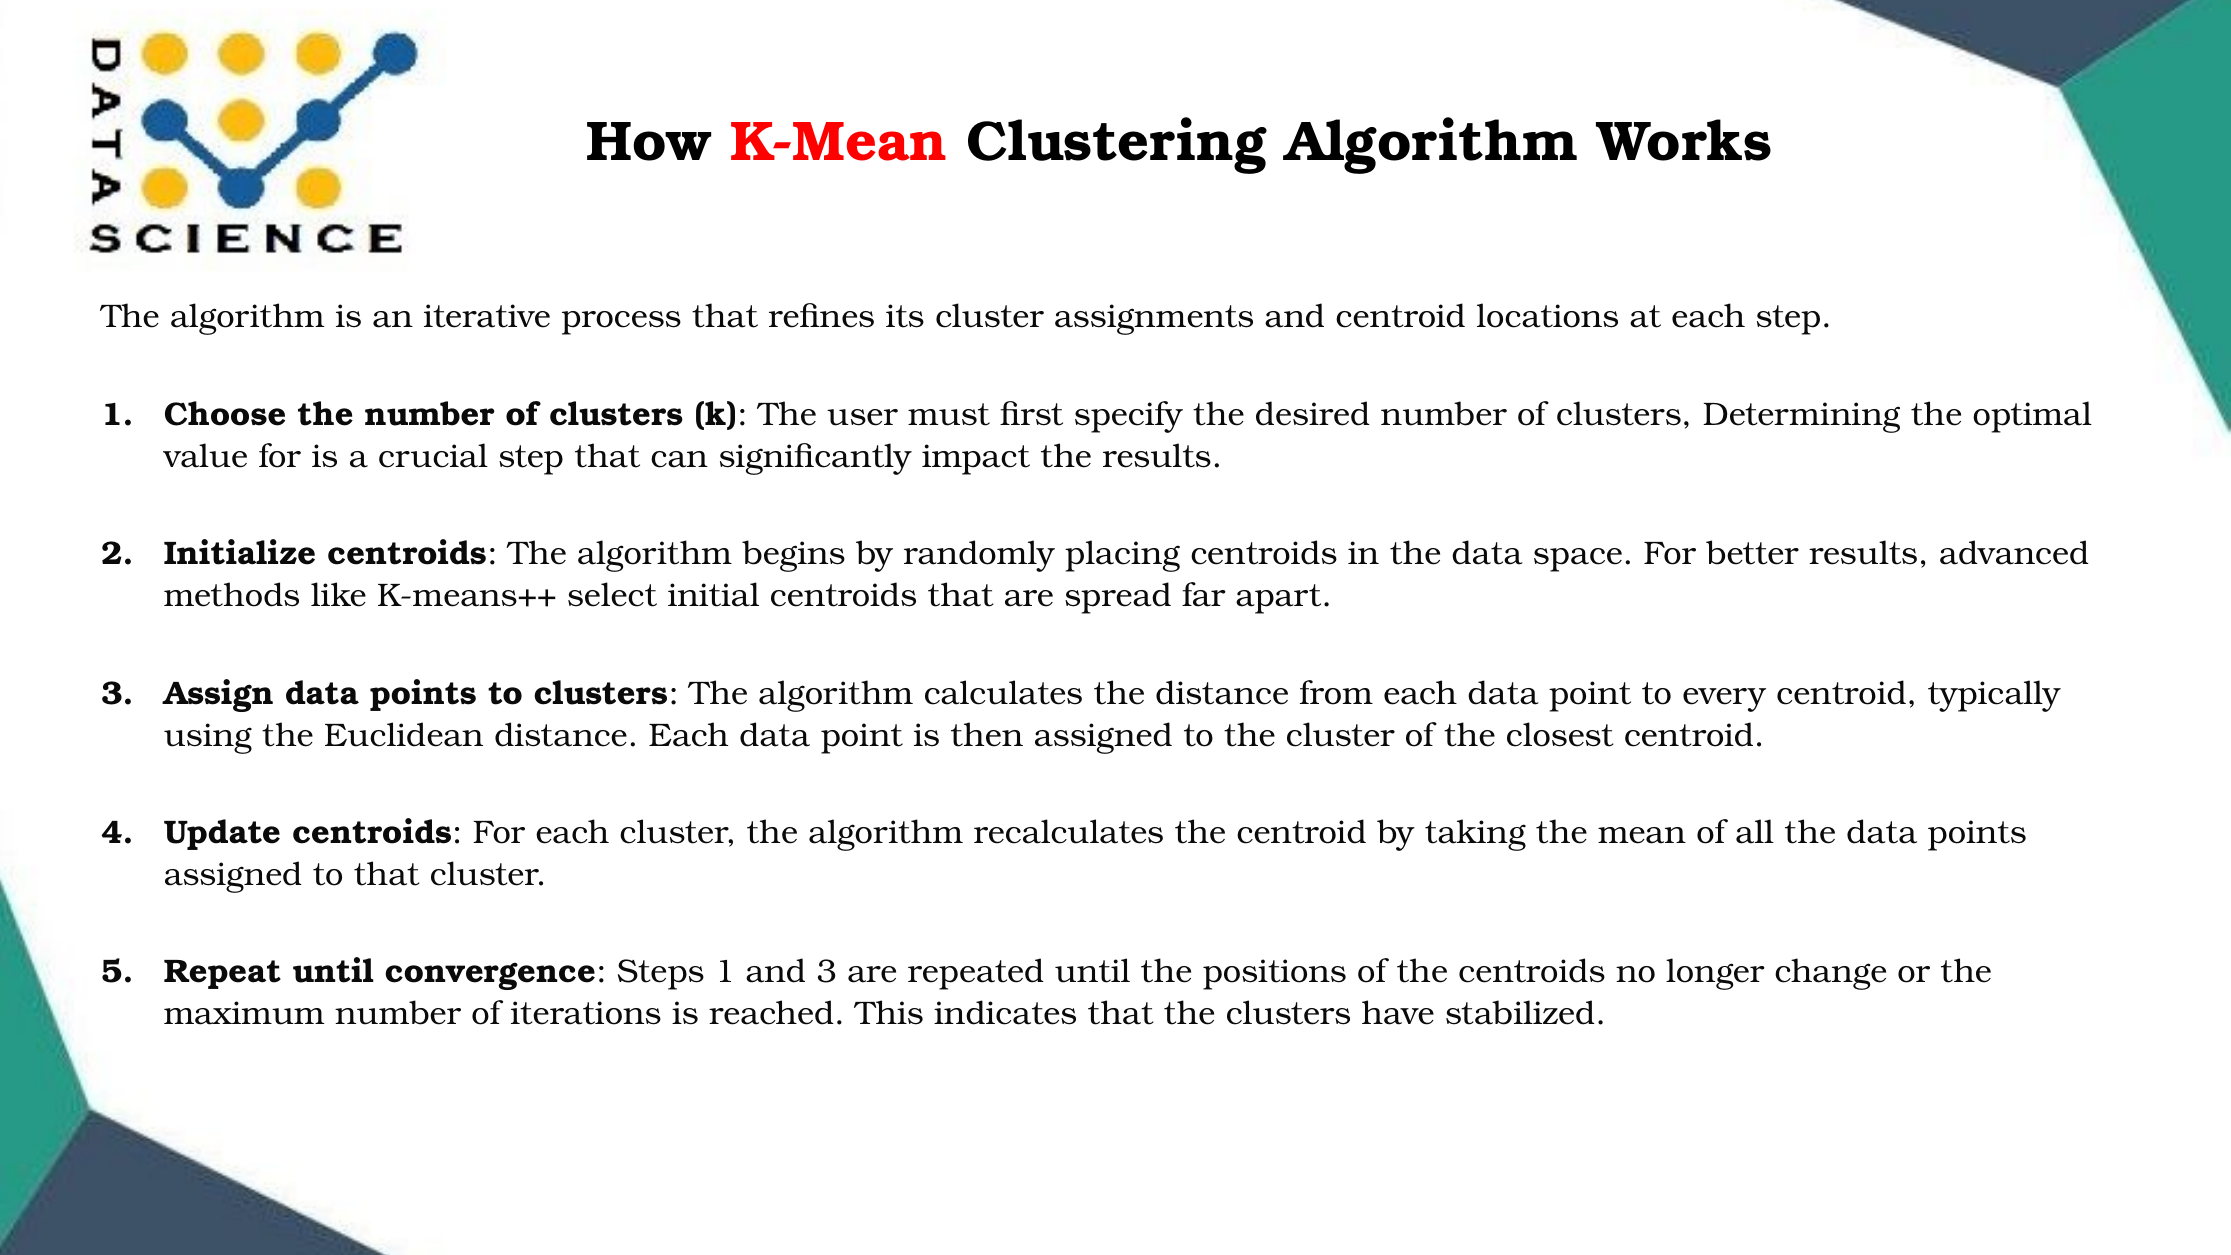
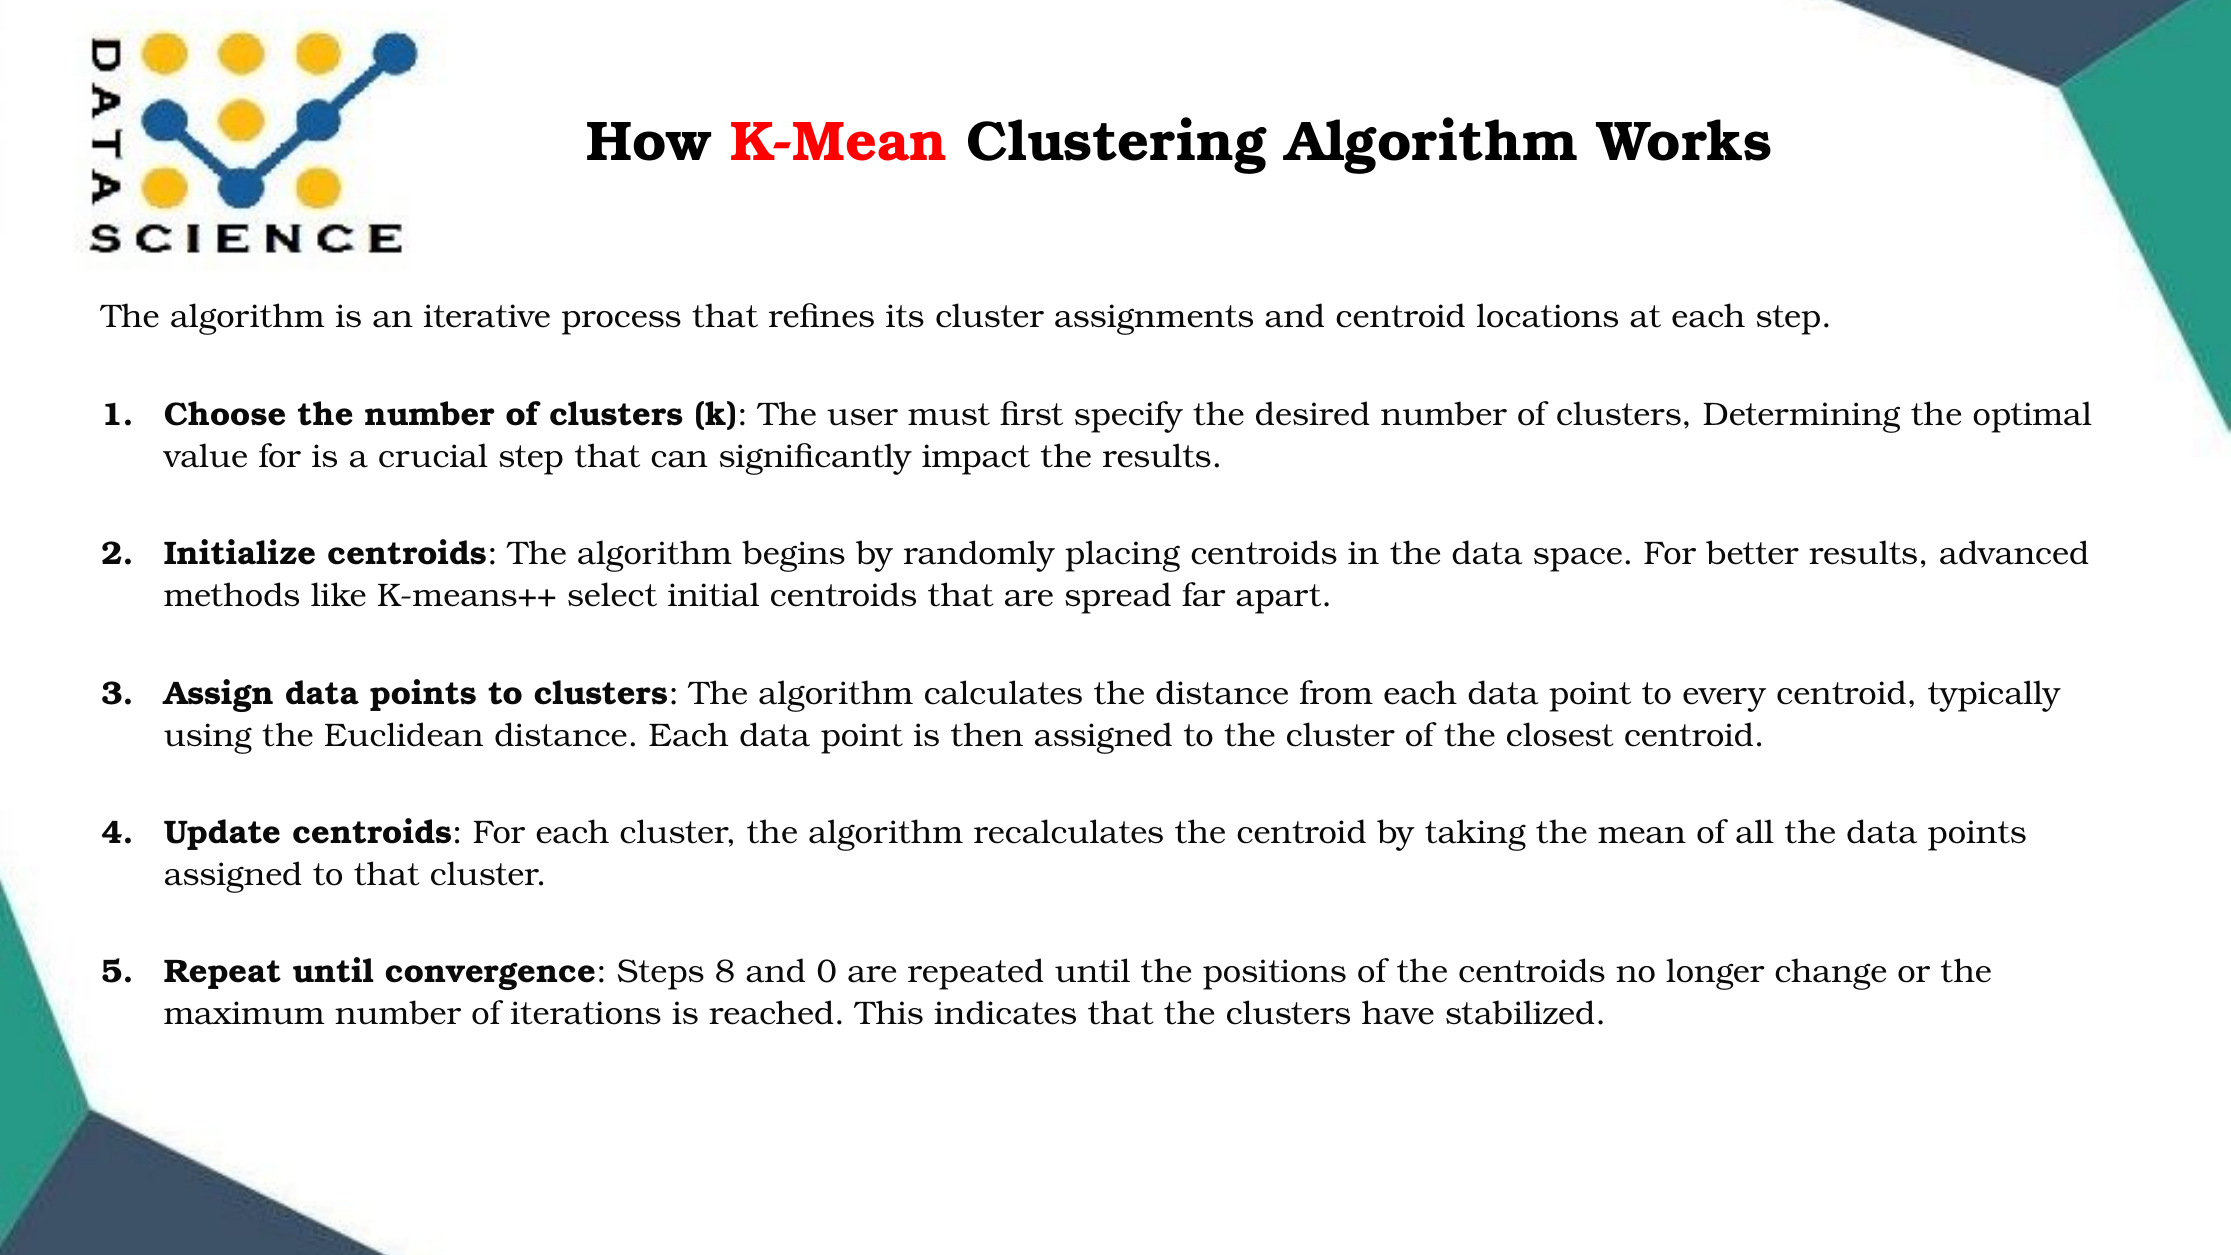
Steps 1: 1 -> 8 (725, 972)
and 3: 3 -> 0 (827, 972)
